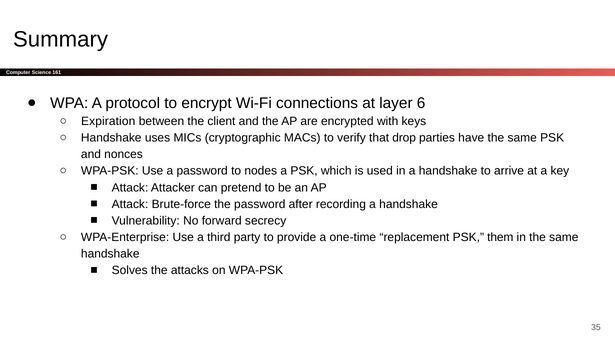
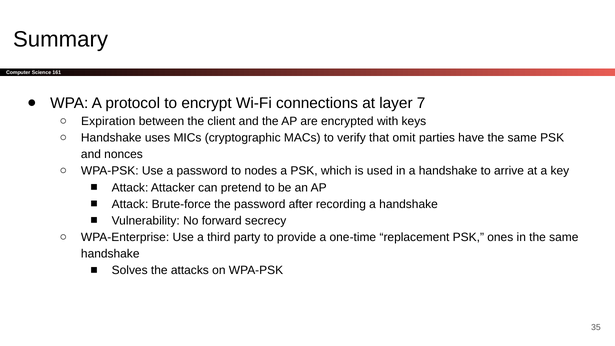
6: 6 -> 7 (421, 103)
drop: drop -> omit (404, 138)
them: them -> ones (500, 237)
